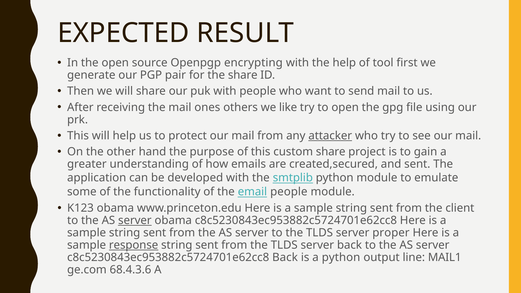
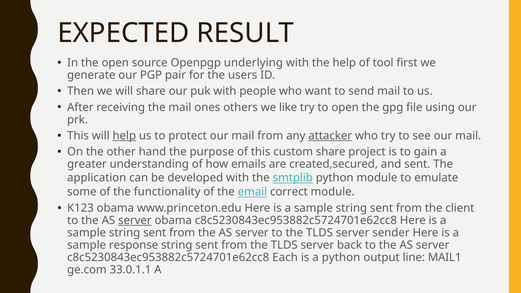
encrypting: encrypting -> underlying (253, 63)
the share: share -> users (243, 75)
help underline: none -> present (124, 136)
email people: people -> correct (289, 192)
proper: proper -> sender (391, 233)
response underline: present -> none (134, 245)
c8c5230843ec953882c5724701e62cc8 Back: Back -> Each (285, 257)
68.4.3.6: 68.4.3.6 -> 33.0.1.1 (130, 270)
